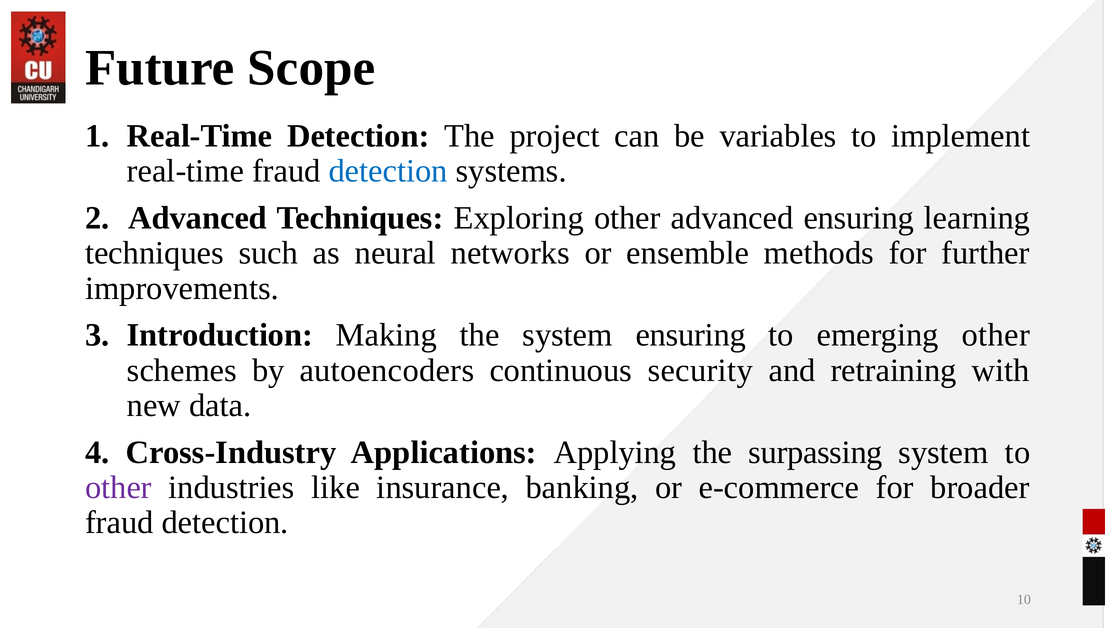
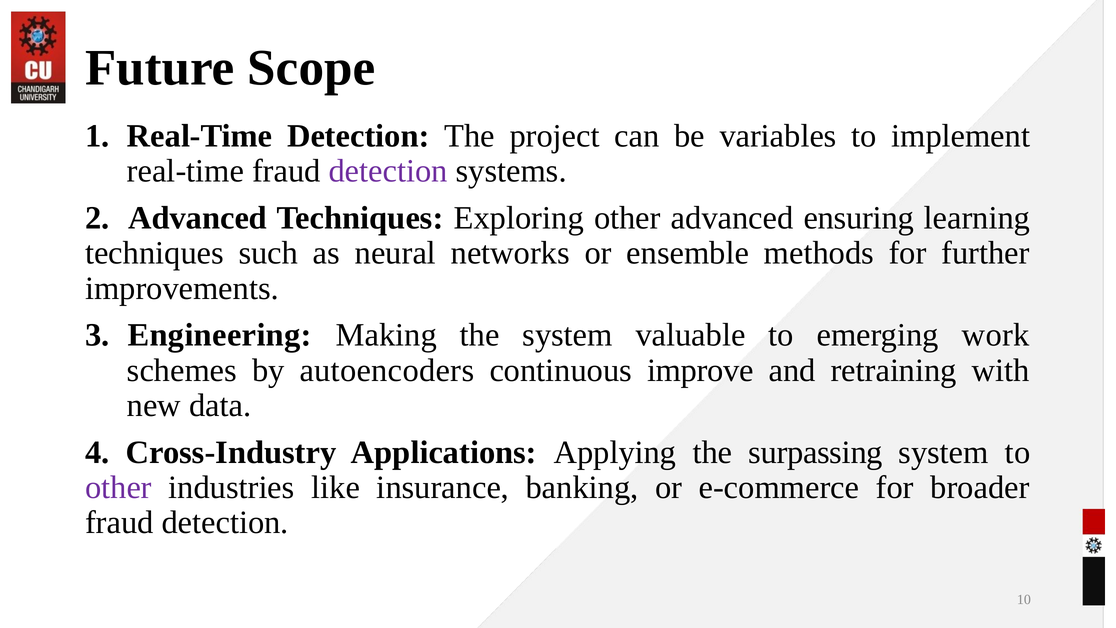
detection colour: blue -> purple (388, 171)
Introduction: Introduction -> Engineering (220, 335)
system ensuring: ensuring -> valuable (691, 335)
emerging other: other -> work (996, 335)
security: security -> improve (701, 370)
